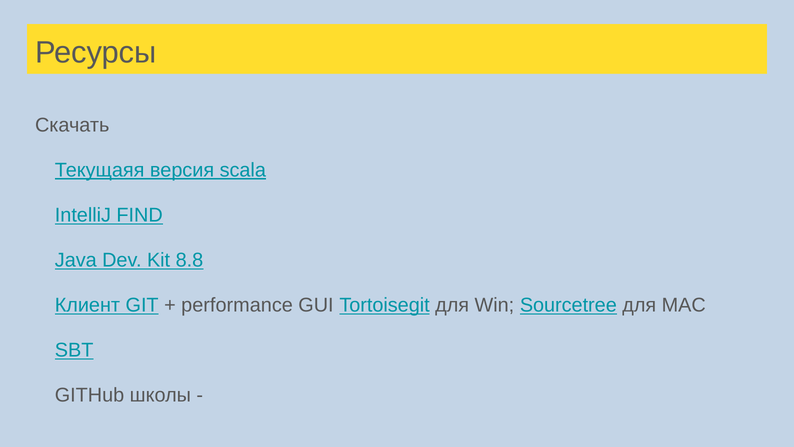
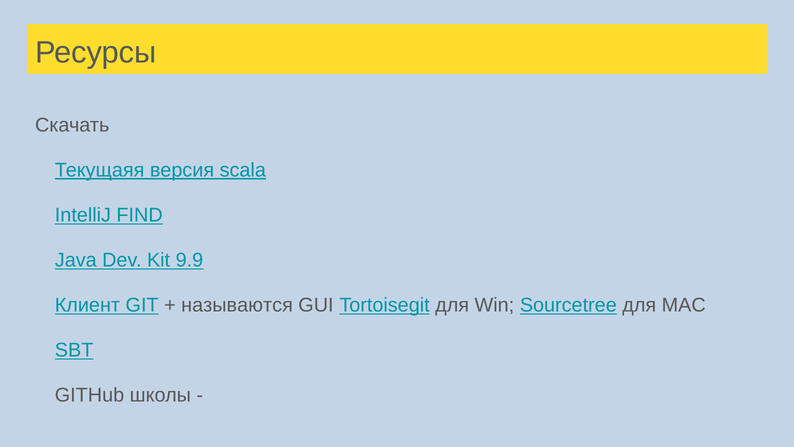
8.8: 8.8 -> 9.9 (189, 260)
performance: performance -> называются (237, 305)
